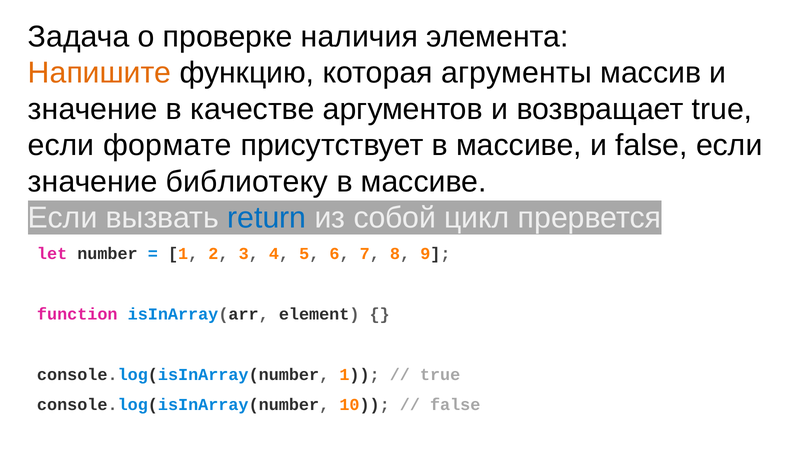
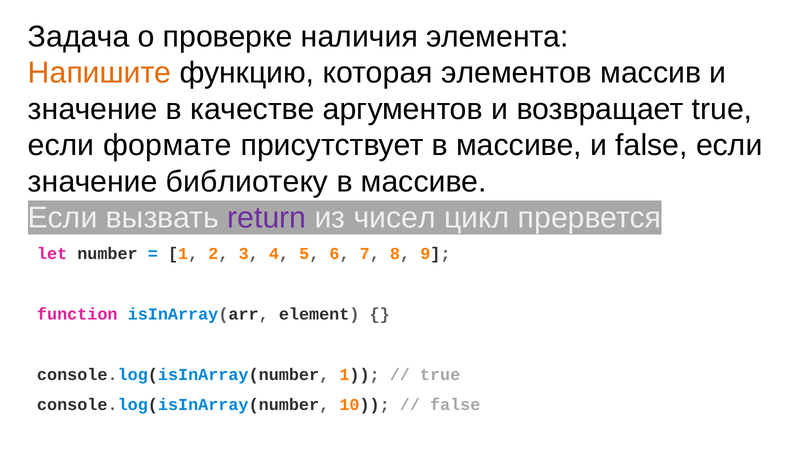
агрументы: агрументы -> элементов (517, 73)
return colour: blue -> purple (267, 218)
собой: собой -> чисел (395, 218)
